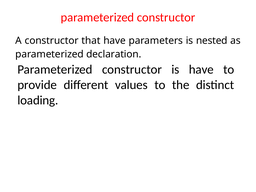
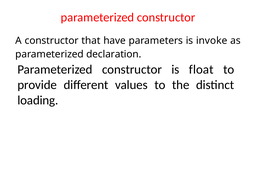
nested: nested -> invoke (212, 41)
is have: have -> float (201, 70)
